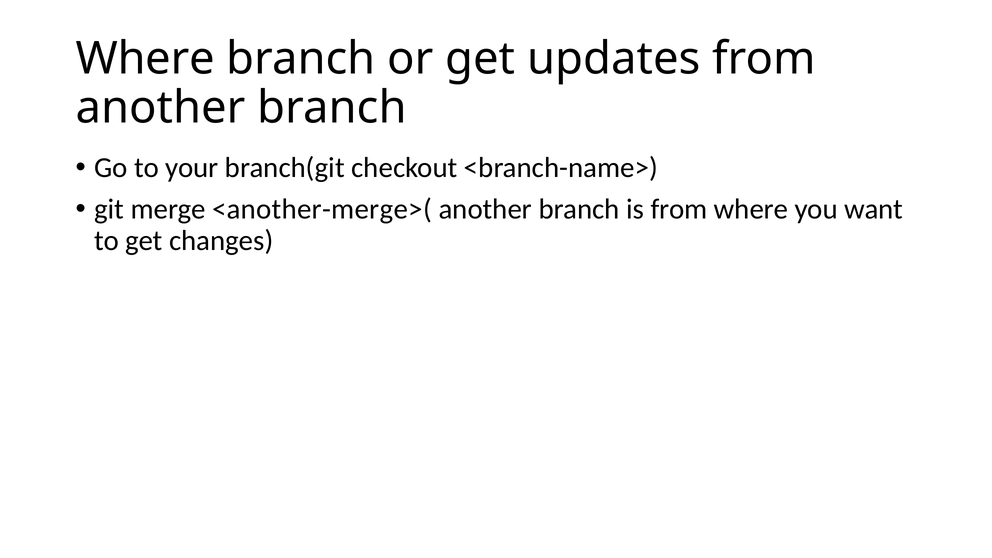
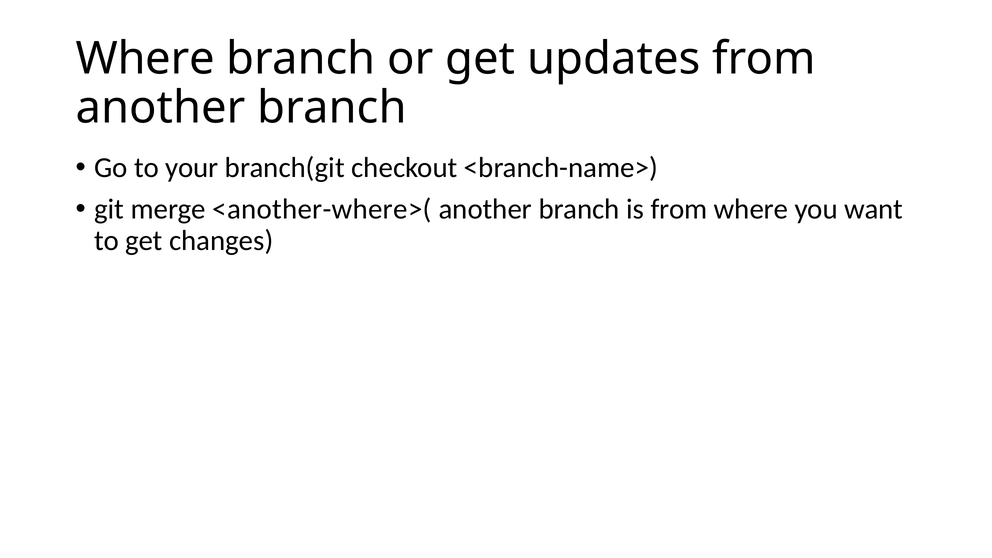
<another-merge>(: <another-merge>( -> <another-where>( (322, 209)
